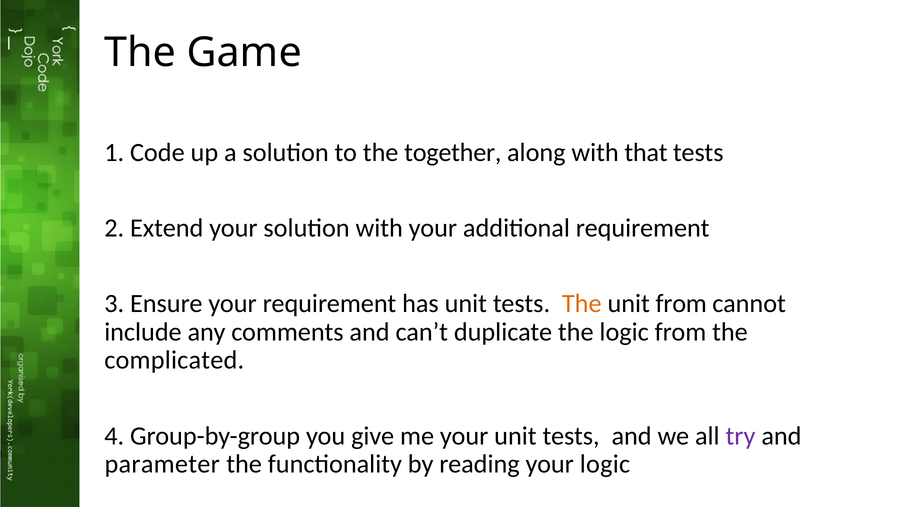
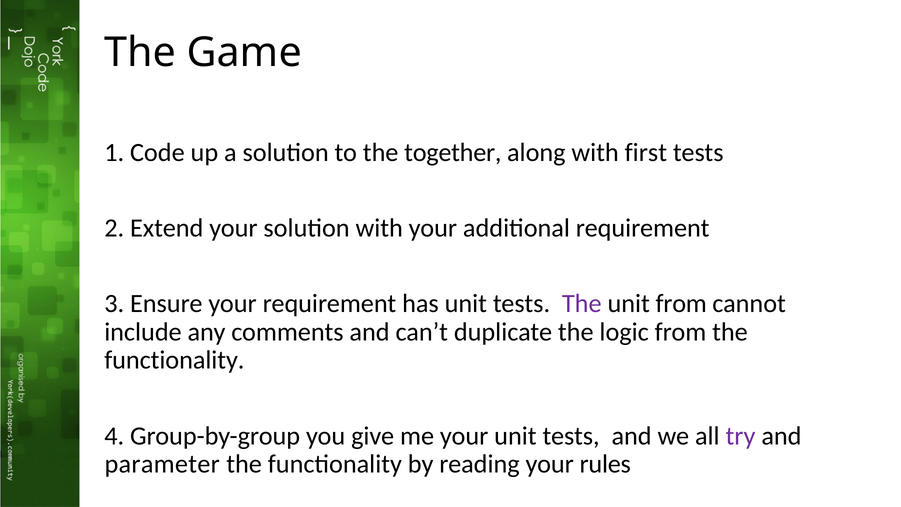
that: that -> first (646, 152)
The colour: orange -> purple (582, 303)
complicated: complicated -> functionality (174, 360)
your logic: logic -> rules (605, 464)
